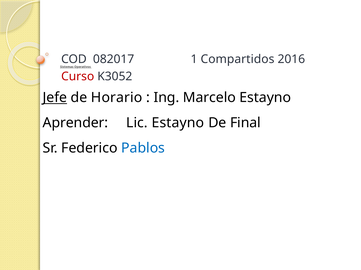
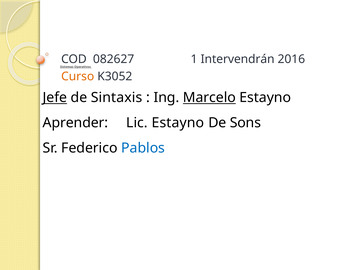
082017: 082017 -> 082627 (114, 59)
Compartidos: Compartidos -> Intervendrán (238, 59)
Curso colour: red -> orange (78, 77)
Horario: Horario -> Sintaxis (117, 98)
Marcelo underline: none -> present (209, 98)
Final: Final -> Sons (245, 123)
